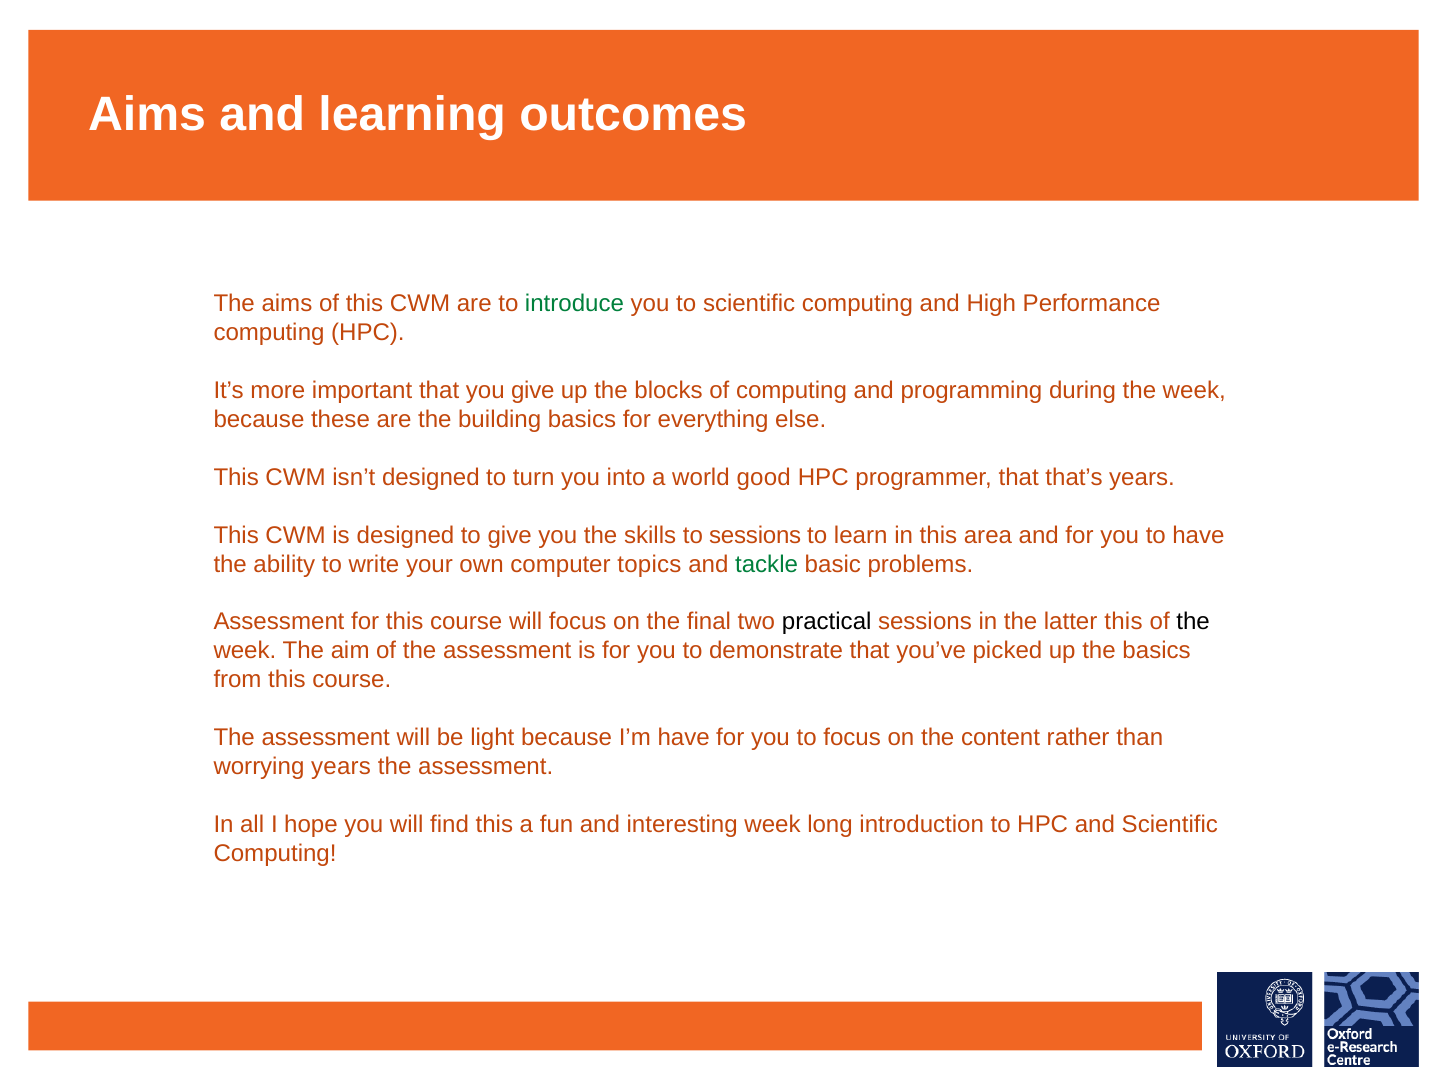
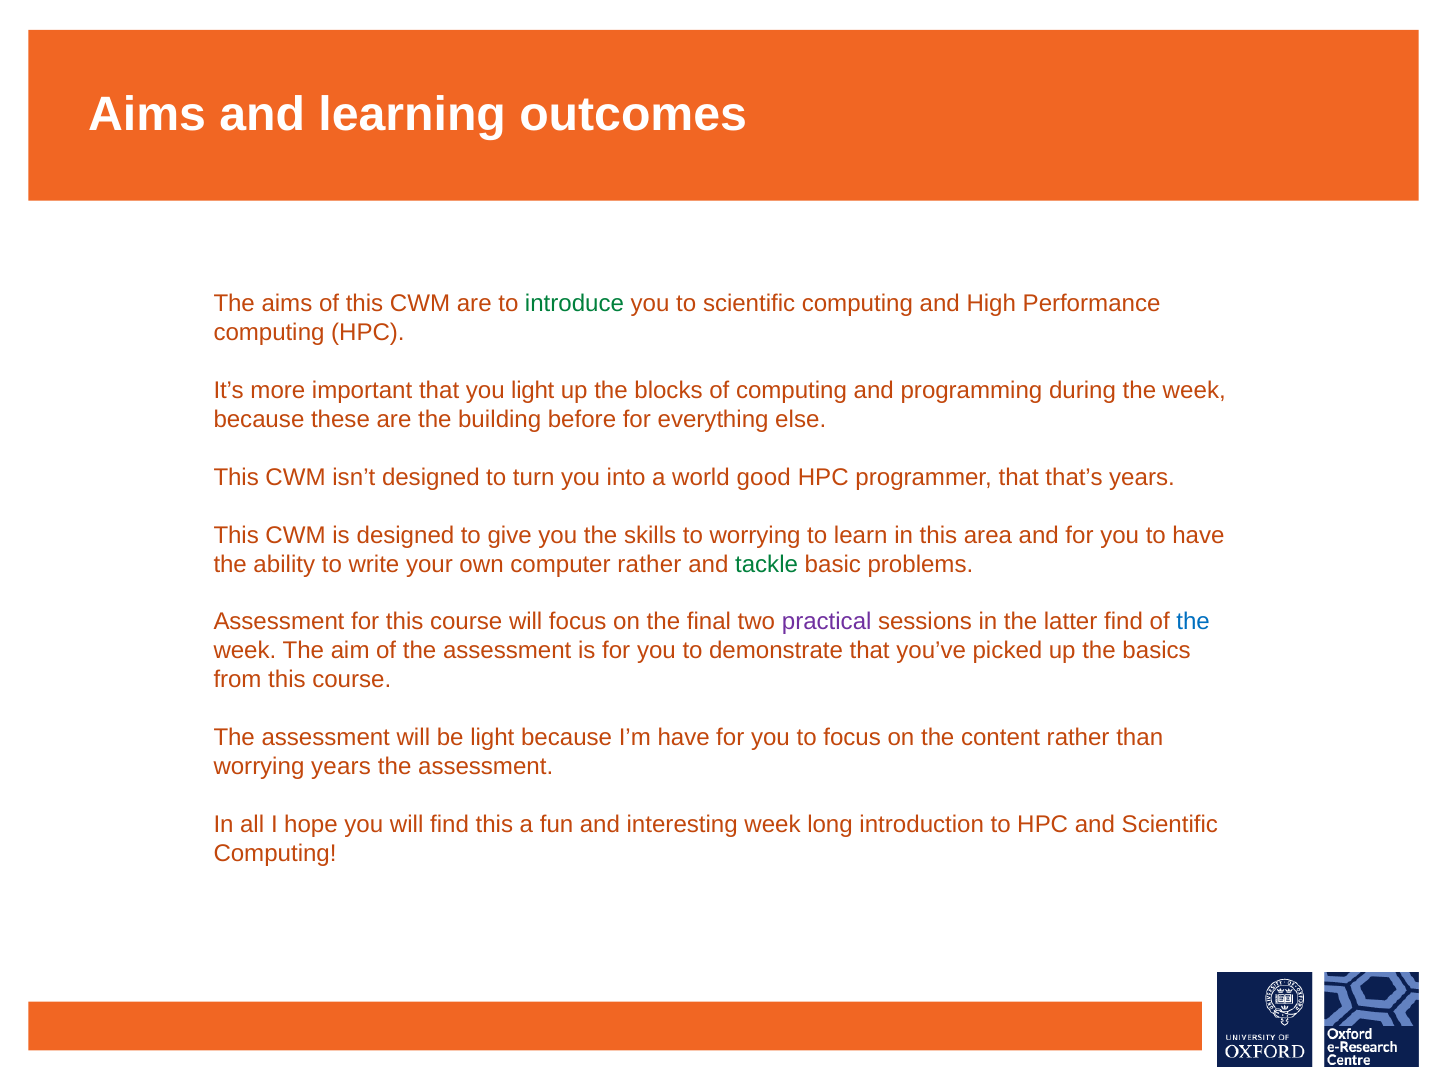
you give: give -> light (533, 391)
building basics: basics -> before (582, 419)
to sessions: sessions -> worrying (755, 535)
computer topics: topics -> rather (649, 564)
practical colour: black -> purple (827, 622)
latter this: this -> find (1124, 622)
the colour: black -> blue (1193, 622)
